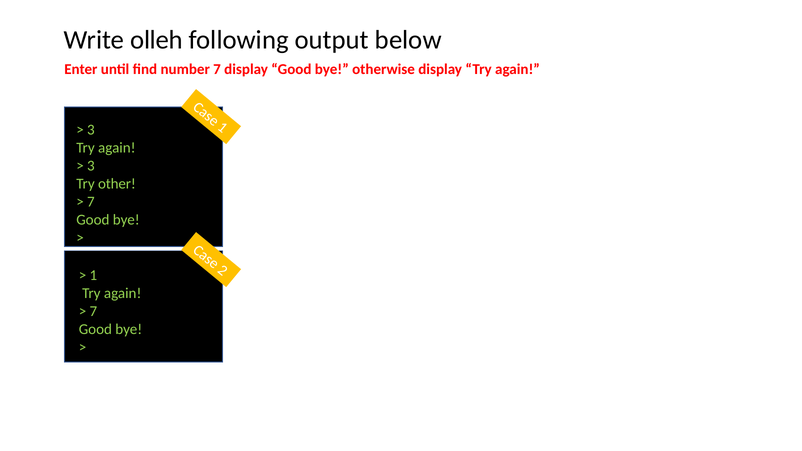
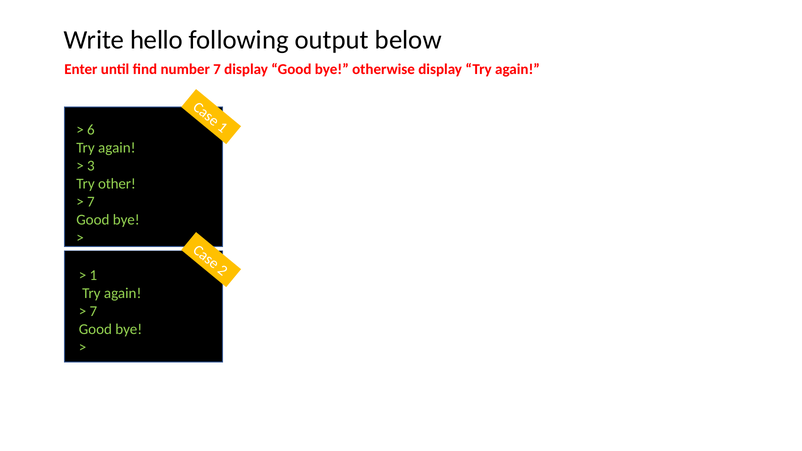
olleh: olleh -> hello (157, 40)
3: 3 -> 6 (91, 130)
